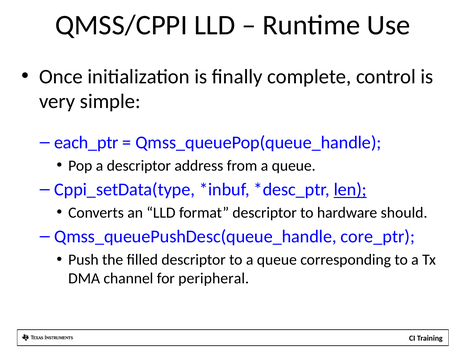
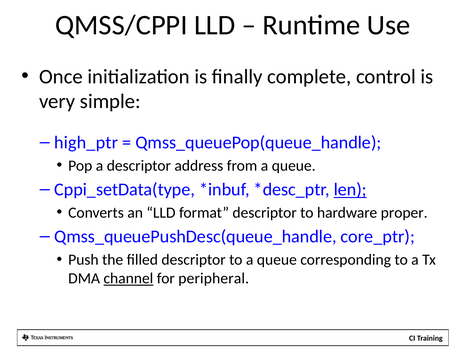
each_ptr: each_ptr -> high_ptr (86, 143)
should: should -> proper (404, 213)
channel underline: none -> present (128, 279)
